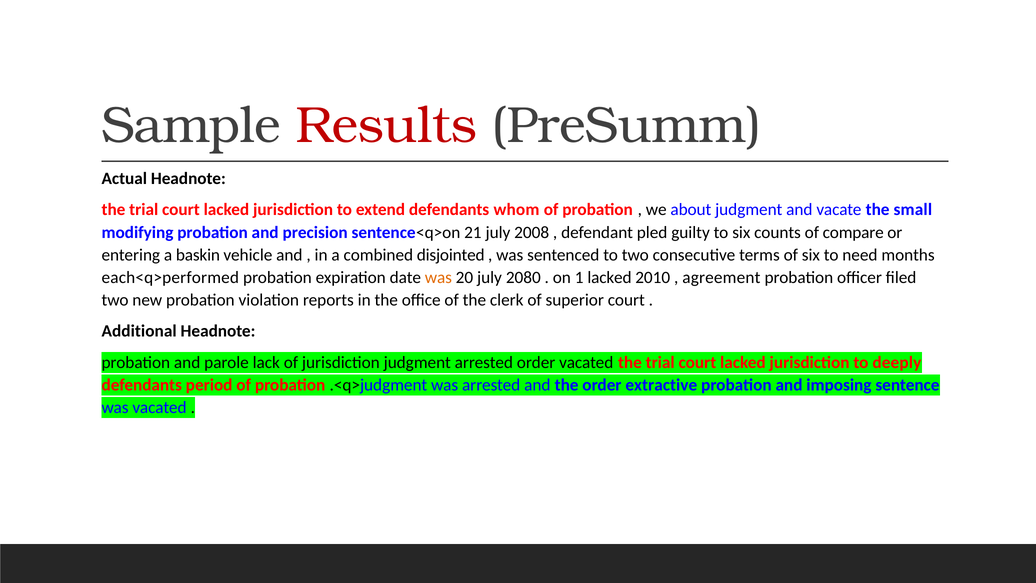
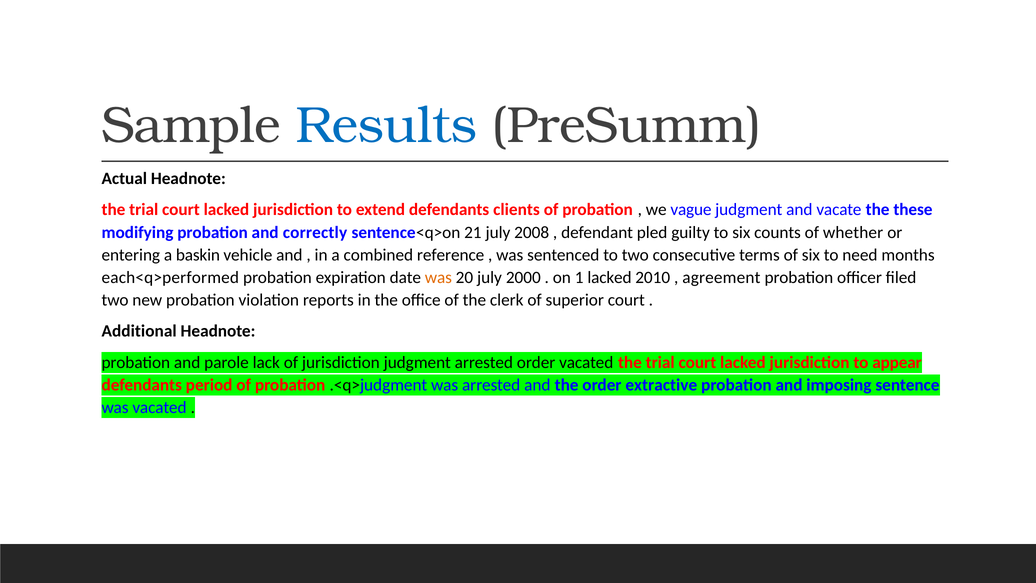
Results colour: red -> blue (386, 125)
whom: whom -> clients (517, 210)
about: about -> vague (691, 210)
small: small -> these (913, 210)
precision: precision -> correctly (315, 232)
compare: compare -> whether (853, 232)
disjointed: disjointed -> reference (451, 255)
2080: 2080 -> 2000 (523, 277)
deeply: deeply -> appear (897, 362)
